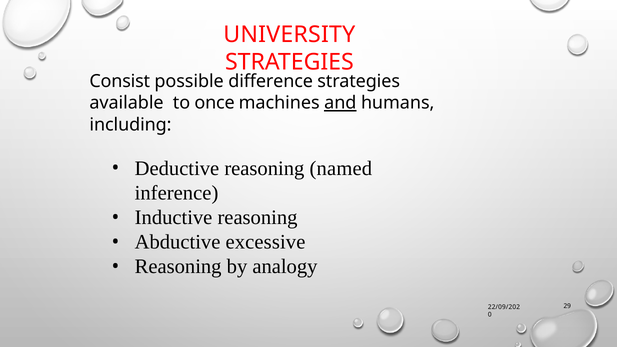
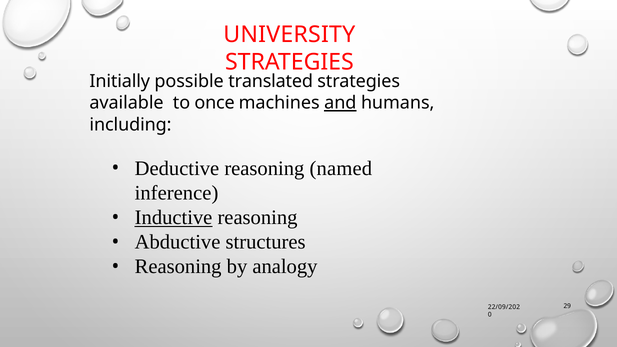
Consist: Consist -> Initially (120, 81)
difference: difference -> translated (271, 81)
Inductive underline: none -> present (174, 218)
excessive: excessive -> structures (266, 242)
